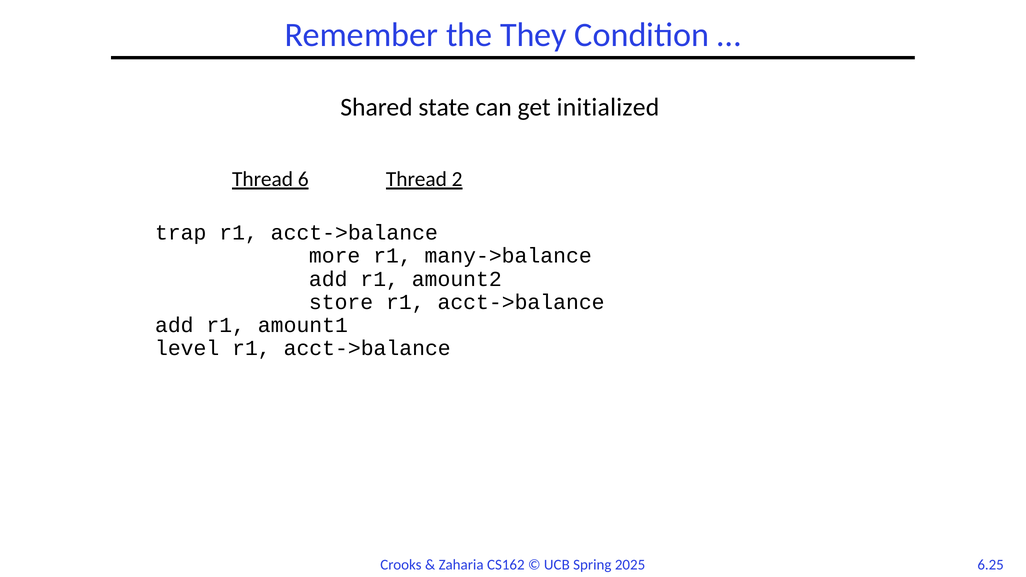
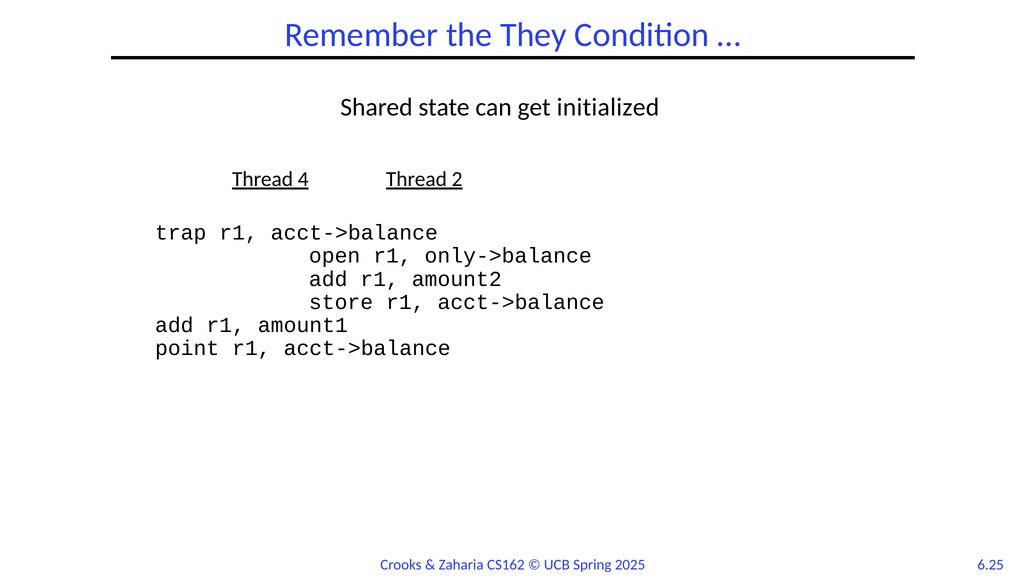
6: 6 -> 4 (303, 179)
more: more -> open (335, 256)
many->balance: many->balance -> only->balance (508, 256)
level: level -> point (187, 348)
